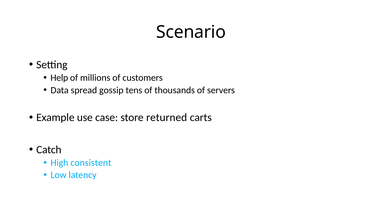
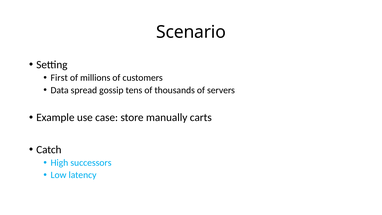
Help: Help -> First (59, 78)
returned: returned -> manually (167, 117)
consistent: consistent -> successors (91, 163)
